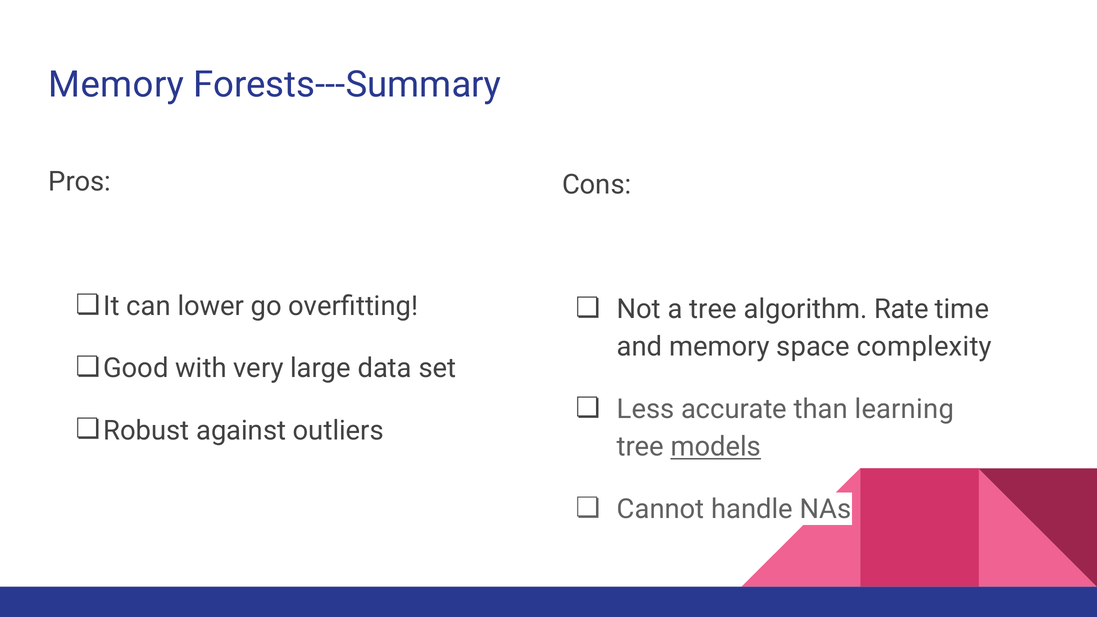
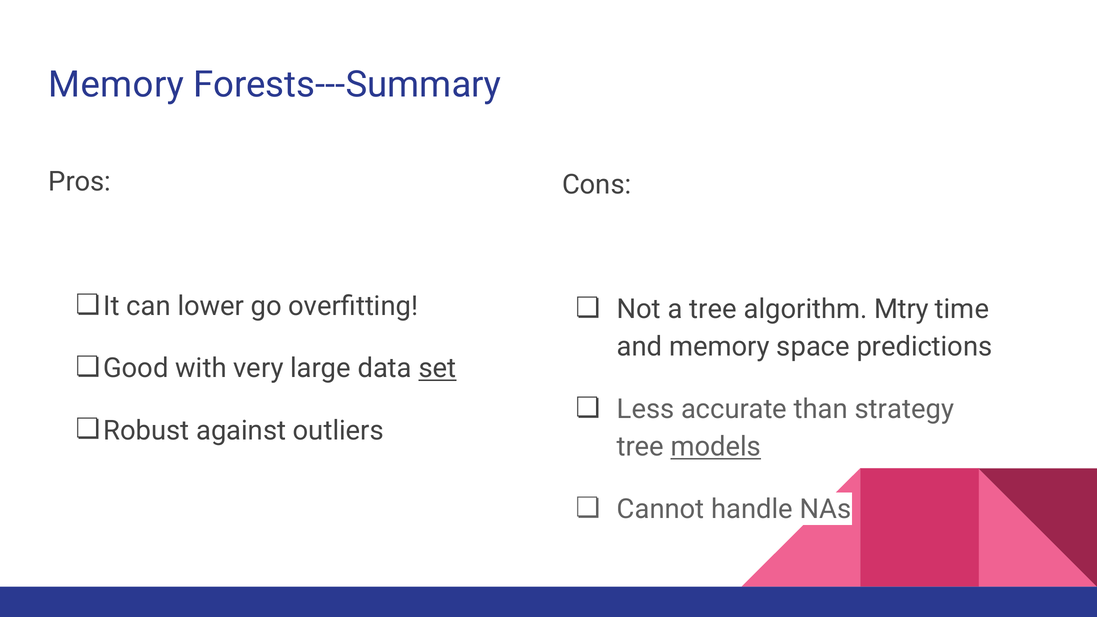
Rate: Rate -> Mtry (901, 309)
complexity: complexity -> predictions (924, 347)
set underline: none -> present (437, 368)
learning: learning -> strategy (904, 409)
